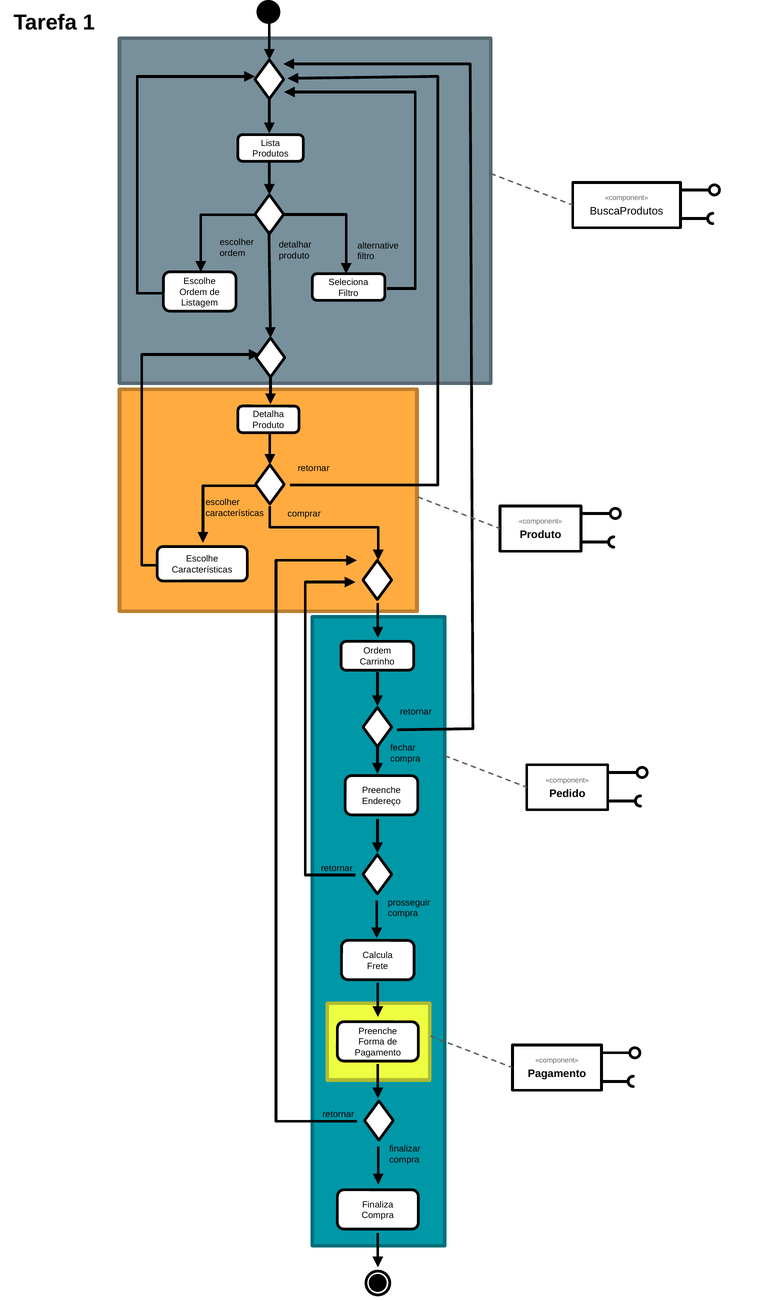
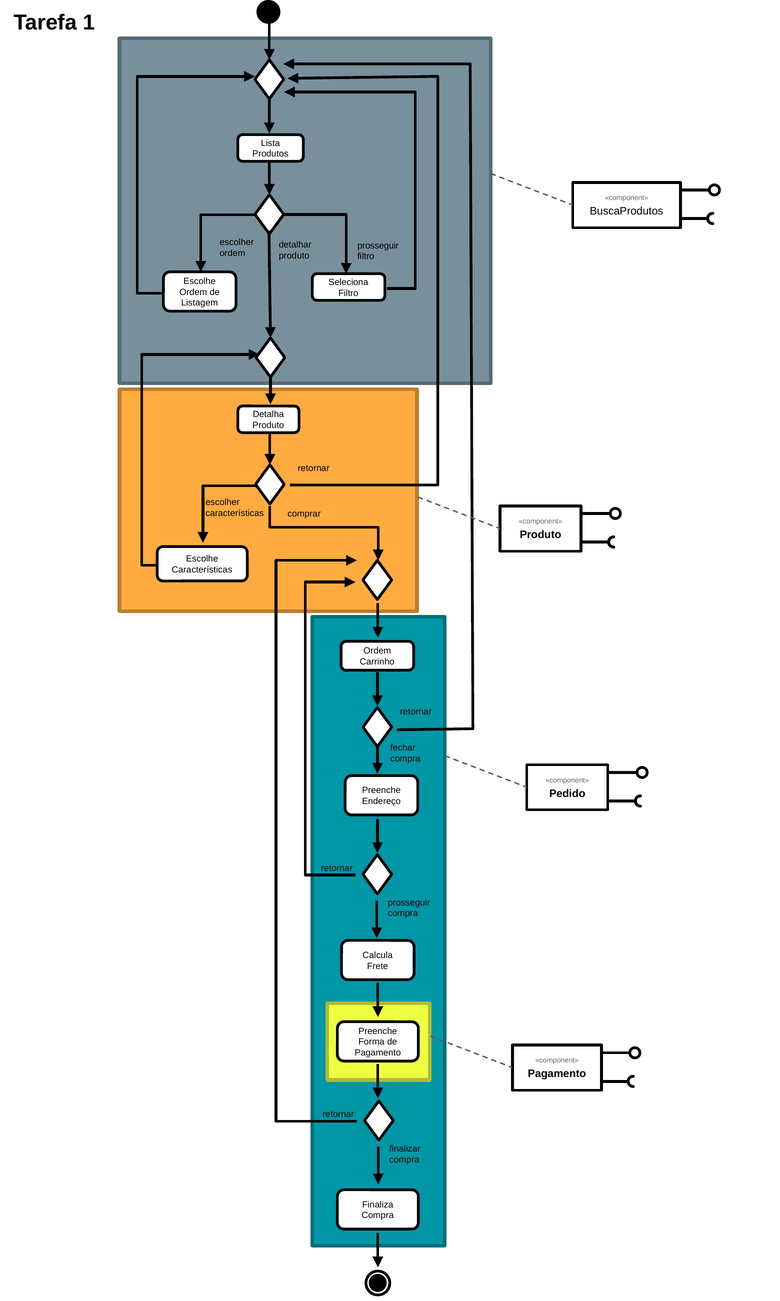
alternative: alternative -> prosseguir (378, 245)
